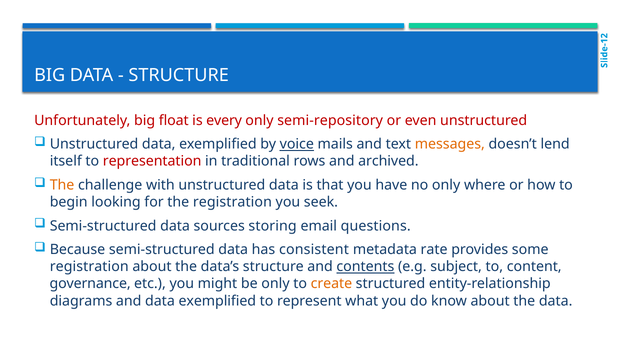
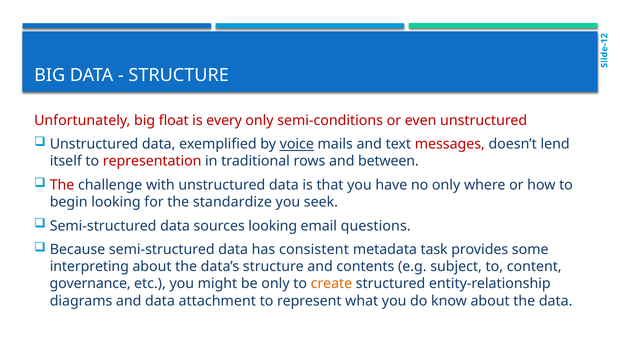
semi-repository: semi-repository -> semi-conditions (330, 120)
messages colour: orange -> red (450, 144)
archived: archived -> between (388, 161)
The colour: orange -> red (62, 185)
the registration: registration -> standardize (232, 202)
sources storing: storing -> looking (273, 226)
rate: rate -> task (434, 249)
registration: registration -> interpreting (89, 267)
contents underline: present -> none (365, 267)
and data exemplified: exemplified -> attachment (217, 301)
